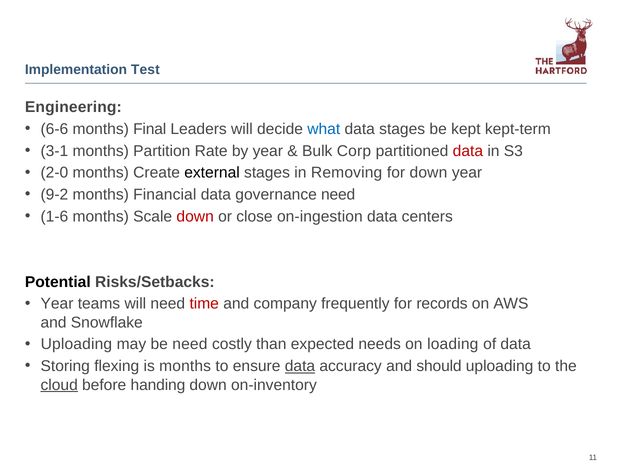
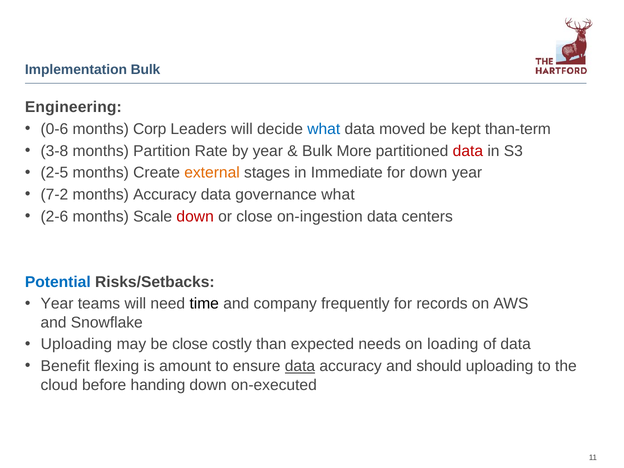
Implementation Test: Test -> Bulk (146, 70)
6-6: 6-6 -> 0-6 (54, 129)
Final: Final -> Corp (150, 129)
data stages: stages -> moved (402, 129)
kept-term: kept-term -> than-term (518, 129)
3-1: 3-1 -> 3-8 (54, 151)
Corp: Corp -> More (354, 151)
2-0: 2-0 -> 2-5 (54, 173)
external colour: black -> orange (212, 173)
Removing: Removing -> Immediate (347, 173)
9-2: 9-2 -> 7-2 (54, 195)
months Financial: Financial -> Accuracy (165, 195)
governance need: need -> what (338, 195)
1-6: 1-6 -> 2-6 (54, 216)
Potential colour: black -> blue (58, 282)
time colour: red -> black (204, 304)
be need: need -> close (190, 344)
Storing: Storing -> Benefit (65, 366)
is months: months -> amount (185, 366)
cloud underline: present -> none (59, 385)
on-inventory: on-inventory -> on-executed (274, 385)
